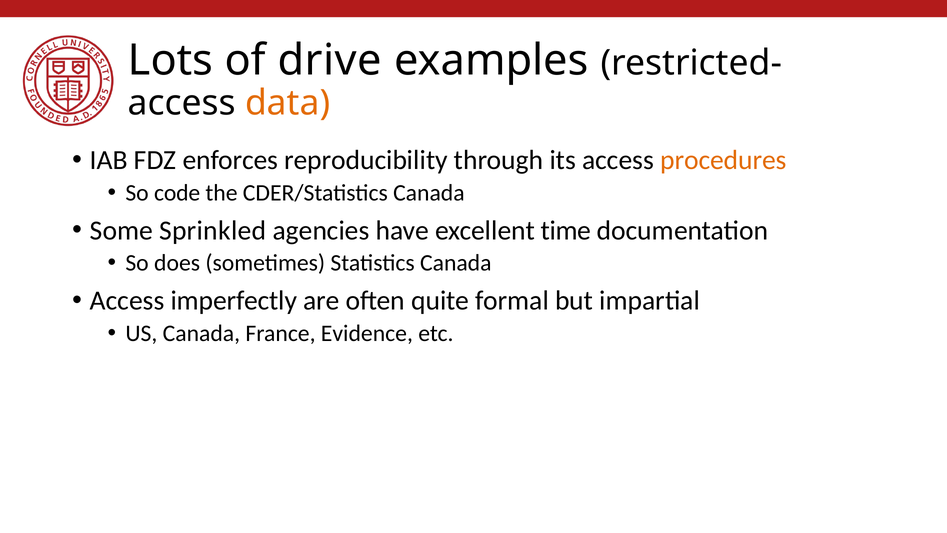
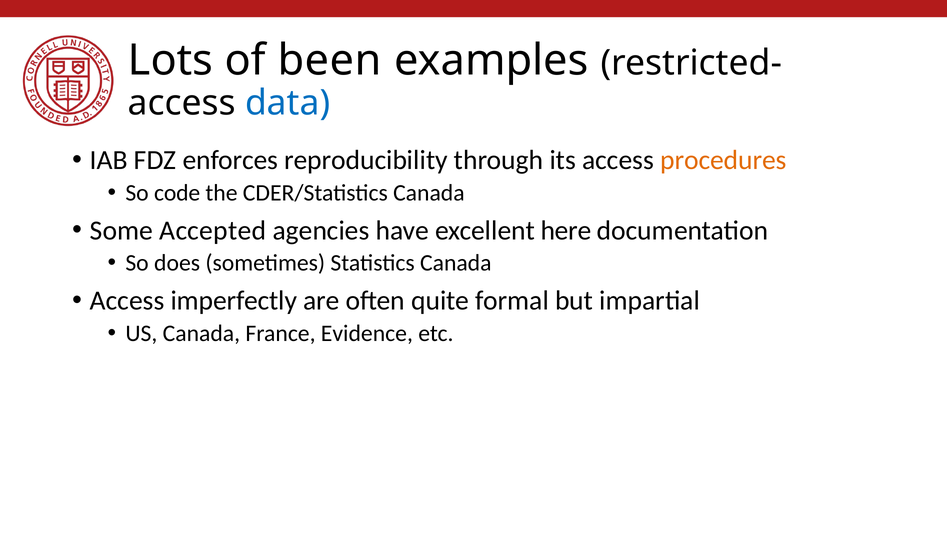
drive: drive -> been (330, 60)
data colour: orange -> blue (288, 103)
Sprinkled: Sprinkled -> Accepted (213, 230)
time: time -> here (566, 230)
